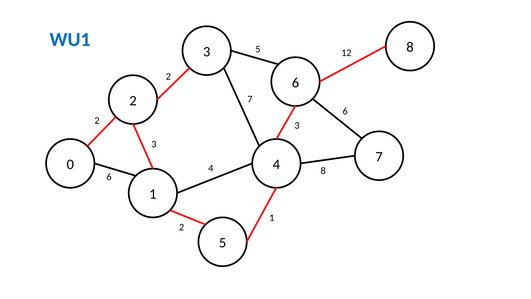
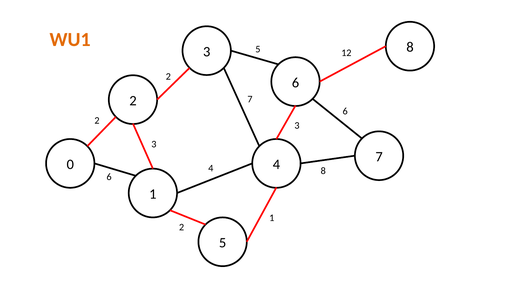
WU1 colour: blue -> orange (70, 40)
